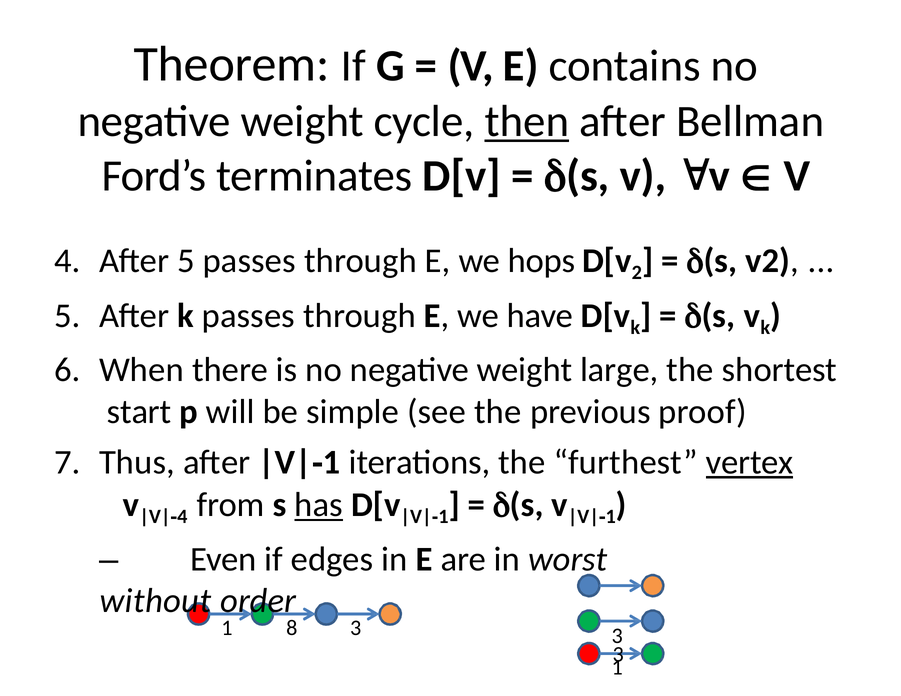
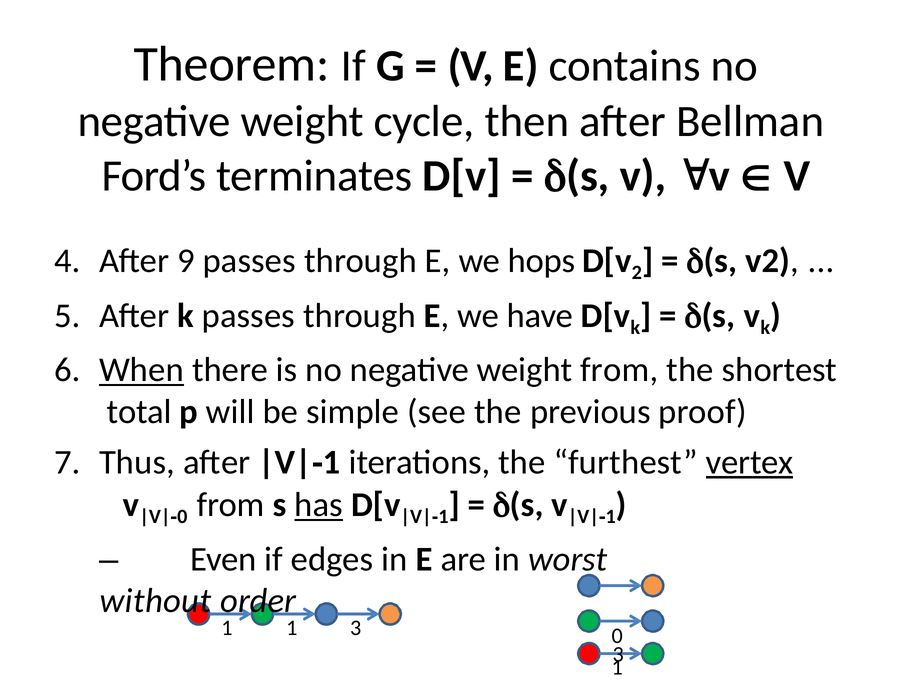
then underline: present -> none (527, 122)
After 5: 5 -> 9 (186, 261)
When underline: none -> present (141, 370)
weight large: large -> from (619, 370)
start: start -> total (139, 412)
4: 4 -> 0 (182, 517)
1 8: 8 -> 1 (292, 628)
3 3: 3 -> 0 (617, 636)
